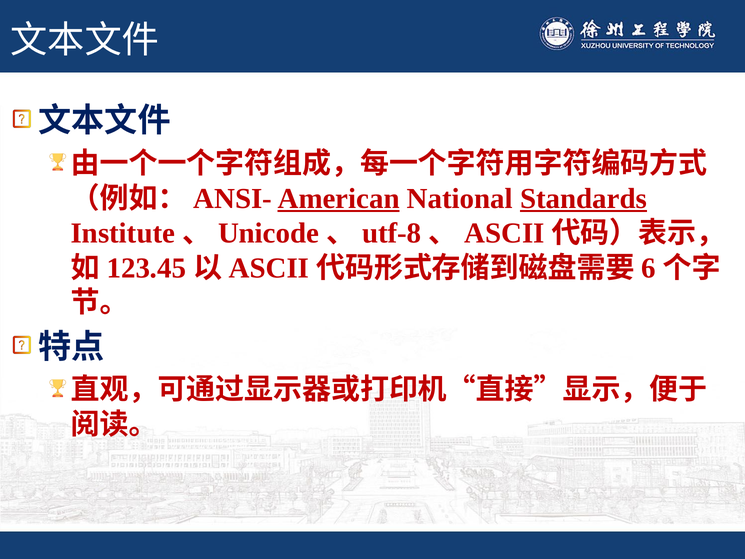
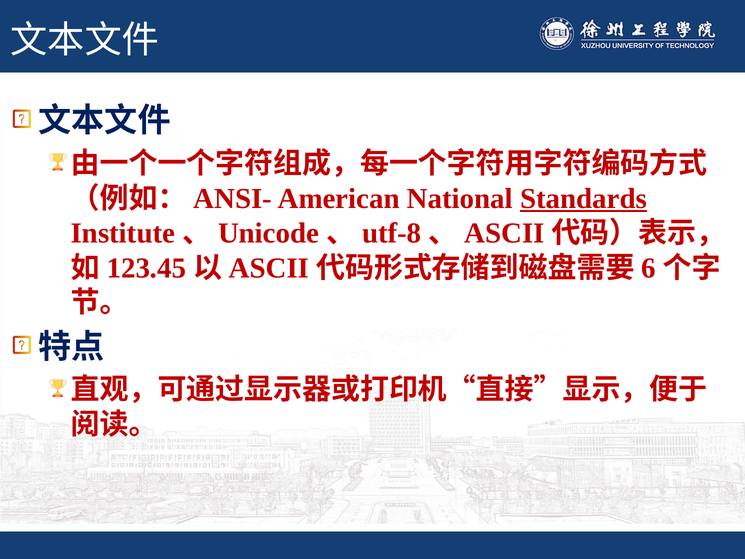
American underline: present -> none (339, 198)
